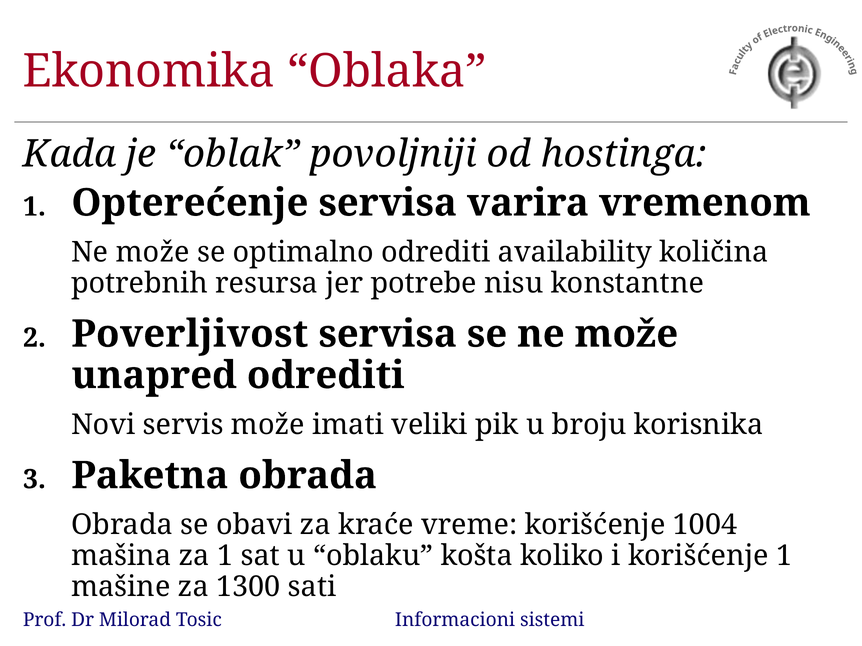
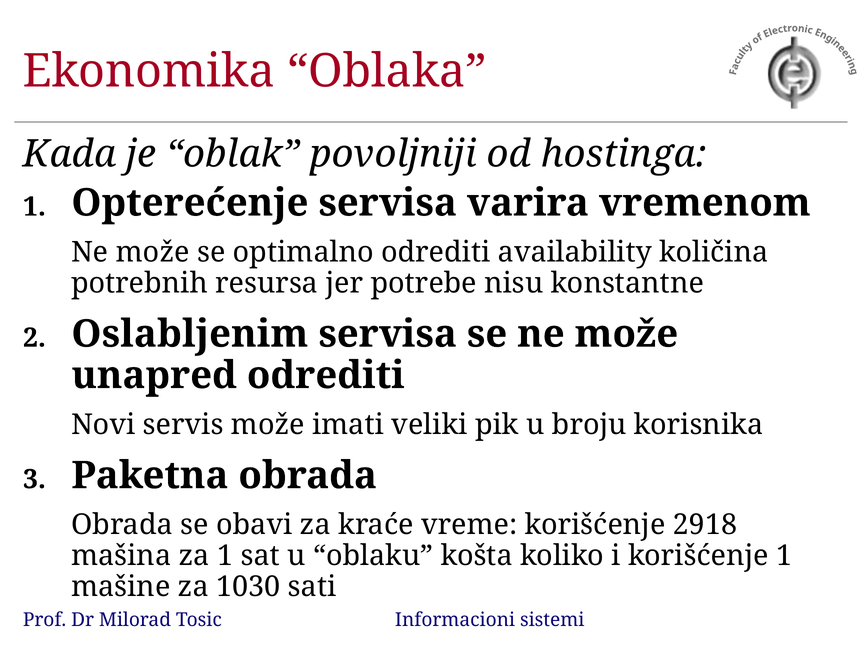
Poverljivost: Poverljivost -> Oslabljenim (190, 334)
1004: 1004 -> 2918 (705, 525)
1300: 1300 -> 1030 (248, 587)
